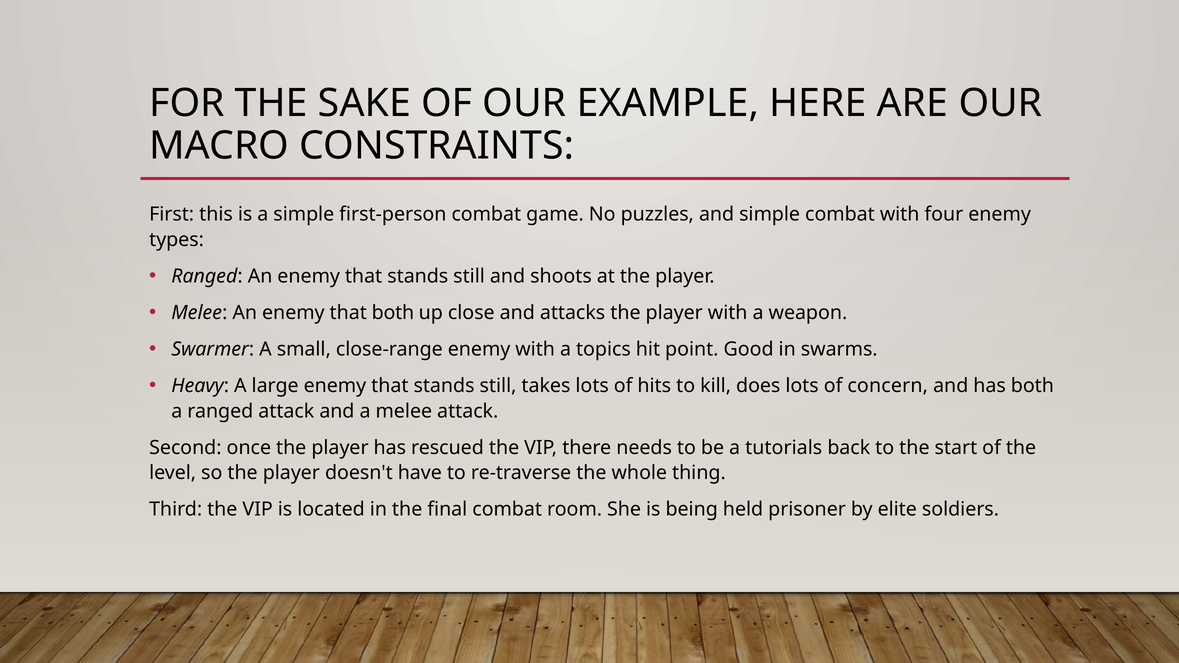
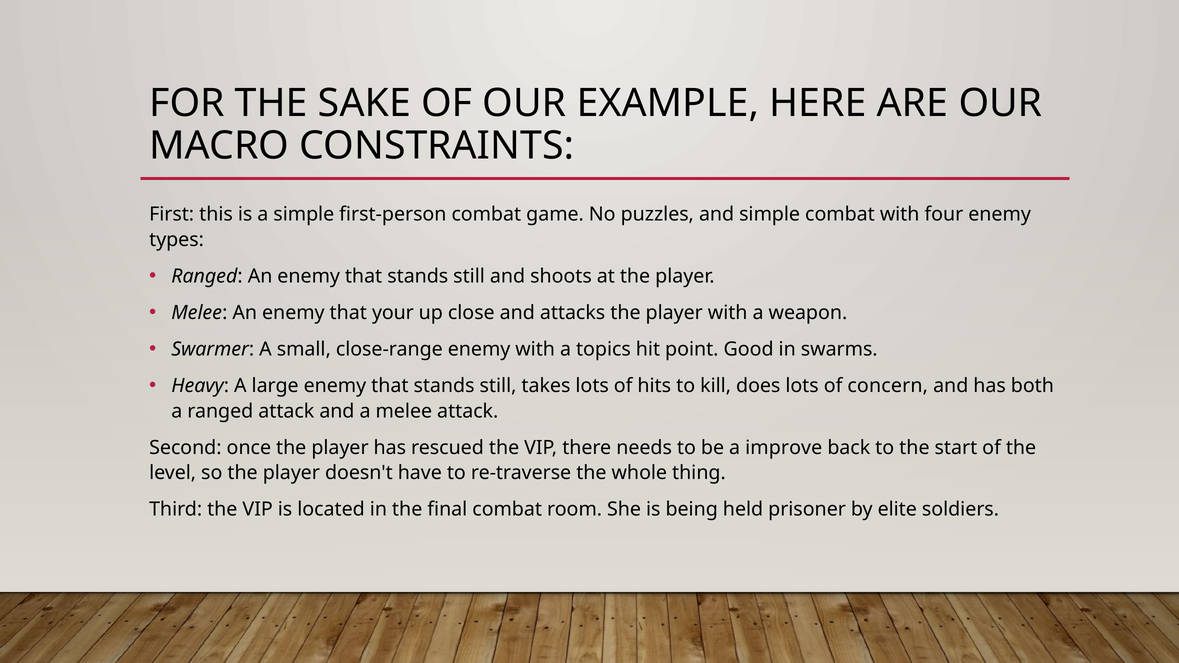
that both: both -> your (393, 313)
tutorials: tutorials -> improve (784, 448)
